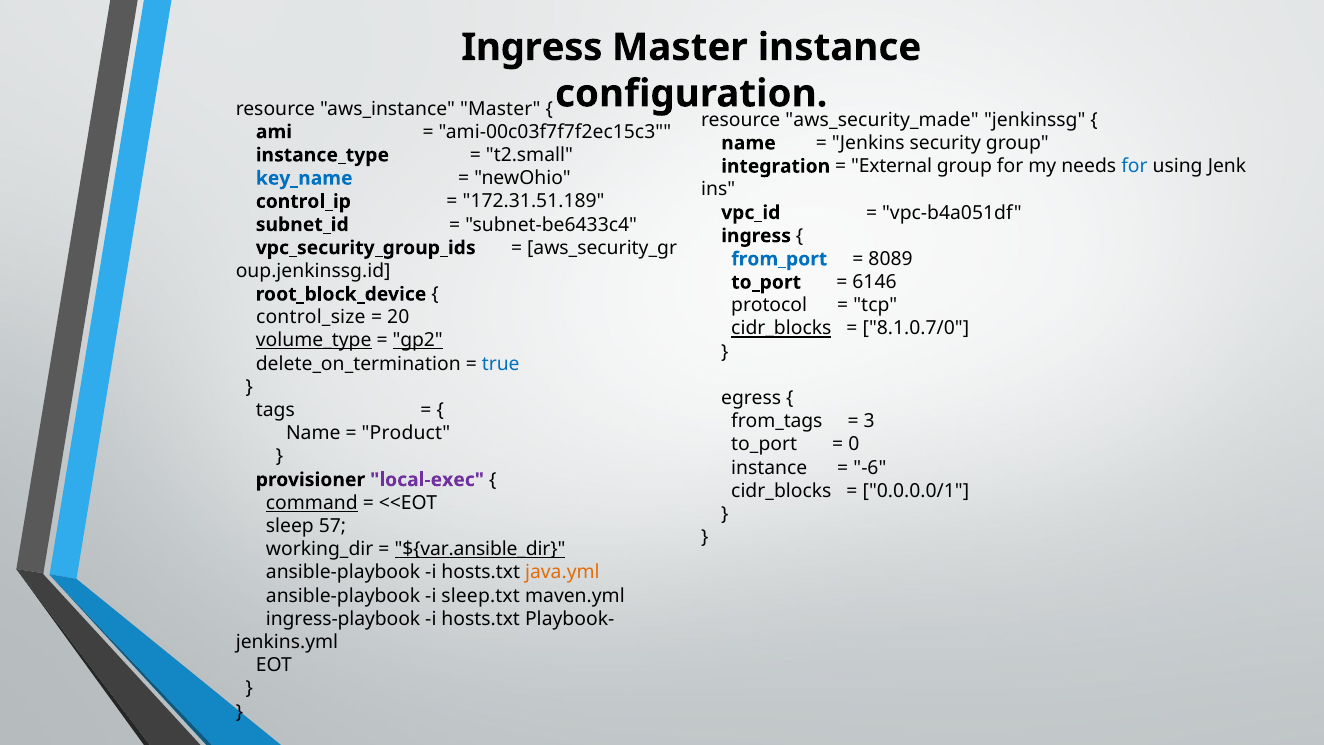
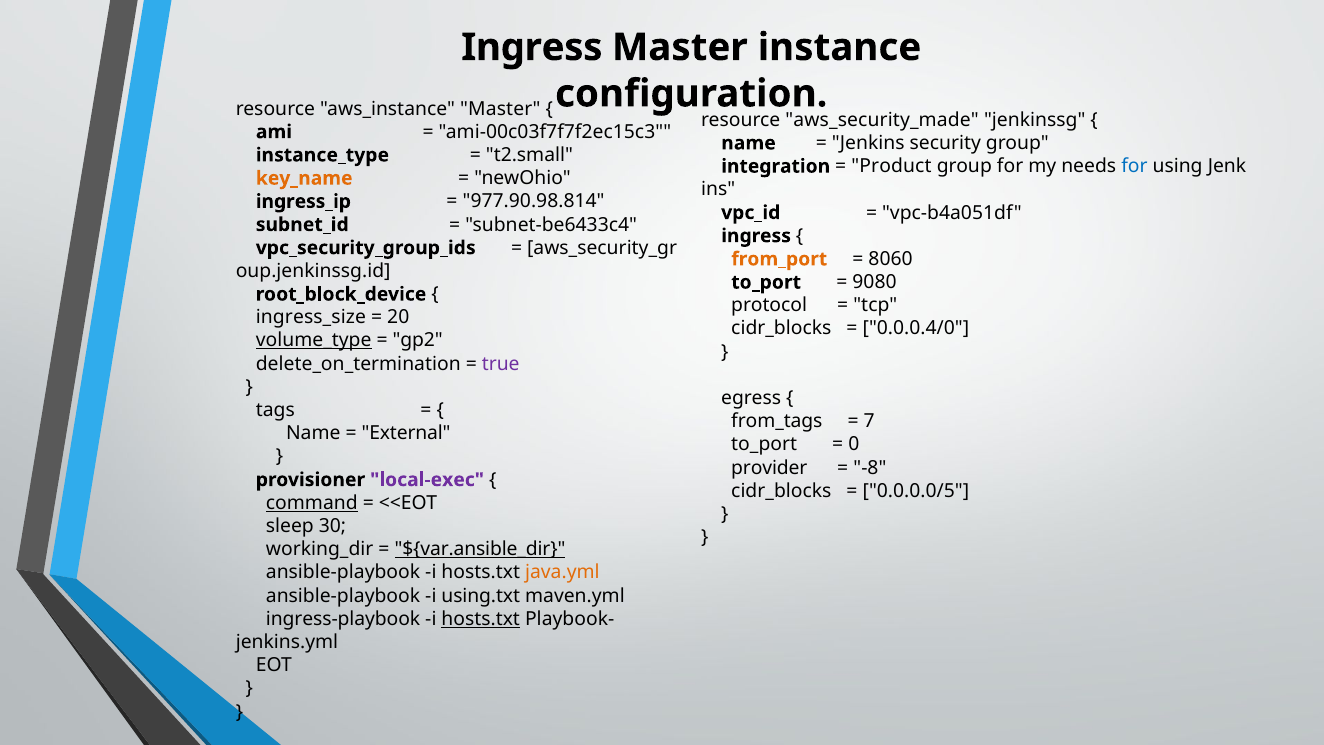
External: External -> Product (891, 166)
key_name colour: blue -> orange (304, 178)
control_ip: control_ip -> ingress_ip (303, 201)
172.31.51.189: 172.31.51.189 -> 977.90.98.814 (534, 201)
from_port colour: blue -> orange (779, 259)
8089: 8089 -> 8060 (891, 259)
6146: 6146 -> 9080 (875, 282)
control_size: control_size -> ingress_size (311, 317)
cidr_blocks underline: present -> none (781, 329)
8.1.0.7/0: 8.1.0.7/0 -> 0.0.0.4/0 (916, 329)
gp2 underline: present -> none (418, 340)
true colour: blue -> purple (501, 364)
3: 3 -> 7 (869, 421)
Product: Product -> External (406, 433)
instance: instance -> provider (769, 468)
-6: -6 -> -8 (870, 468)
0.0.0.0/1: 0.0.0.0/1 -> 0.0.0.0/5 (916, 491)
57: 57 -> 30 (333, 526)
sleep.txt: sleep.txt -> using.txt (481, 595)
hosts.txt underline: none -> present (481, 619)
